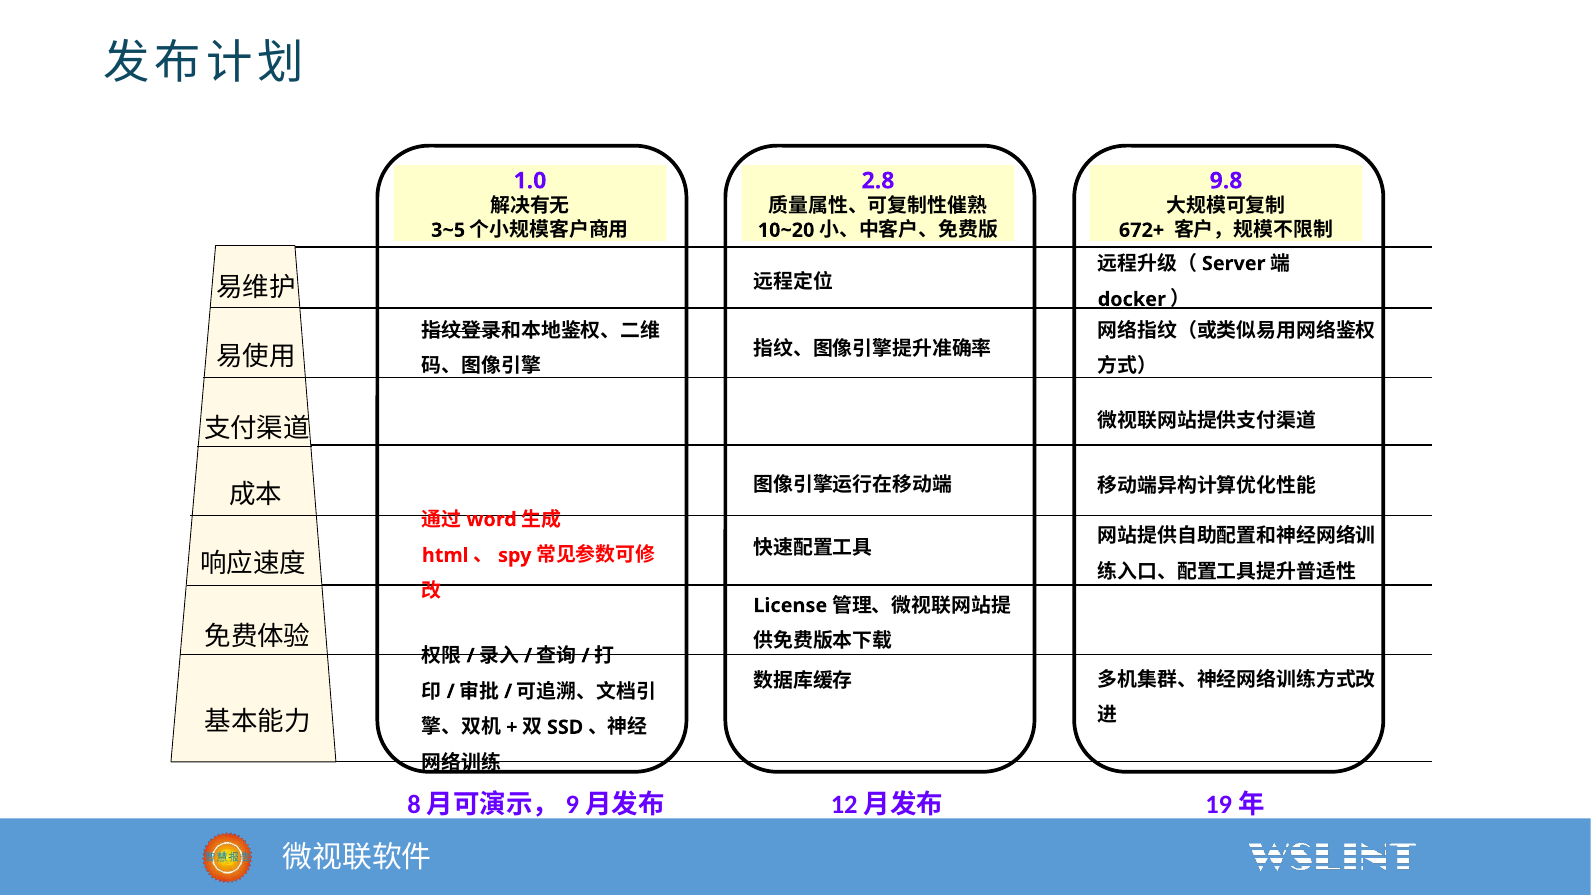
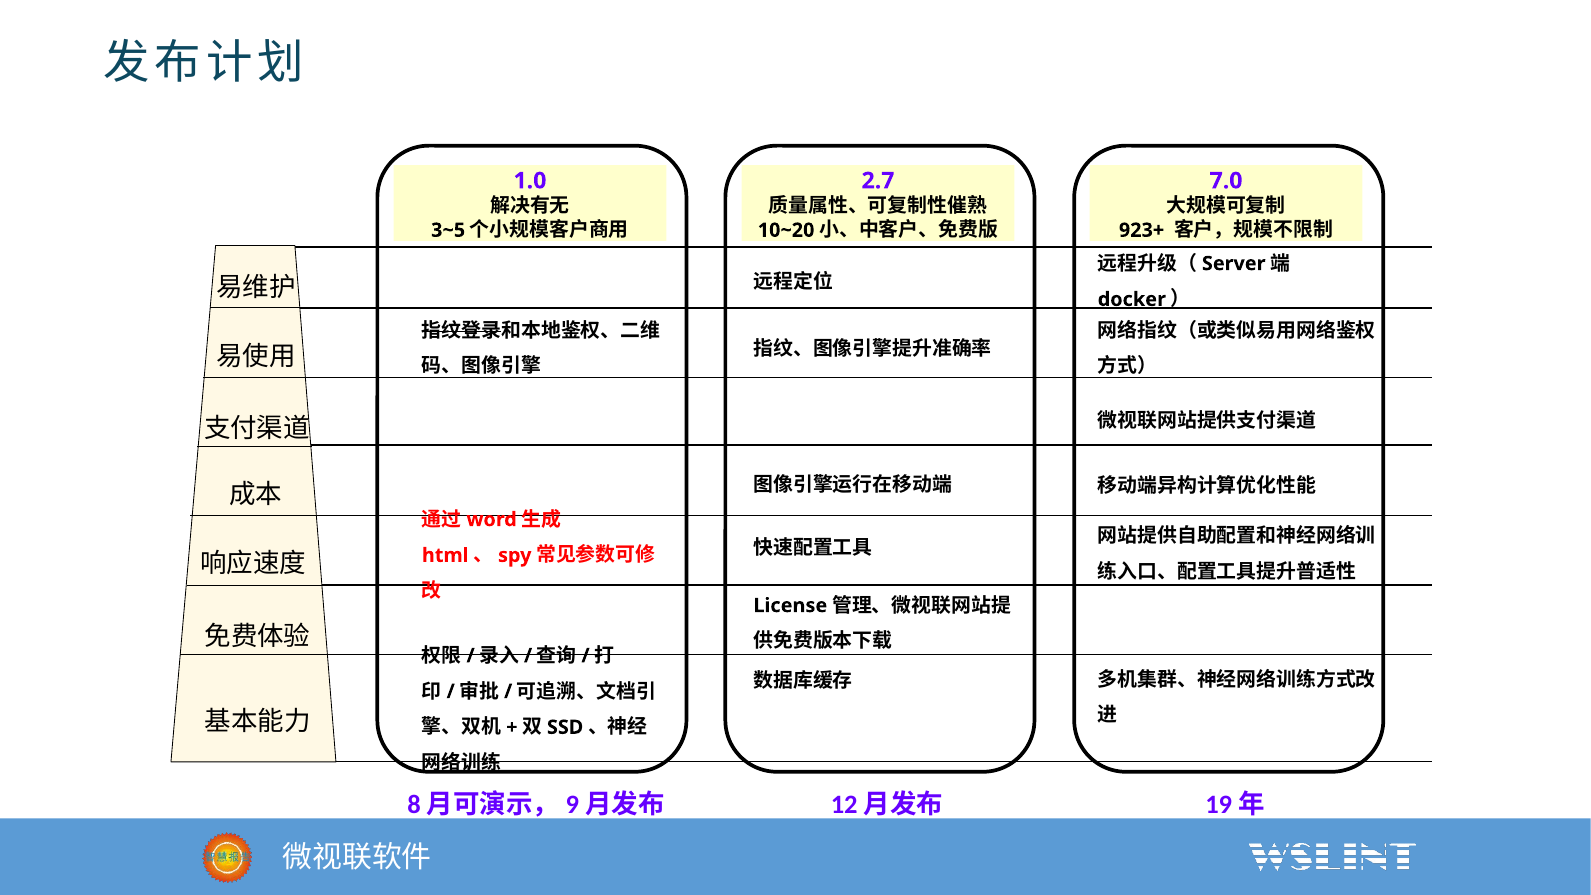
2.8: 2.8 -> 2.7 (878, 181)
9.8: 9.8 -> 7.0 (1226, 181)
672+: 672+ -> 923+ (1142, 230)
